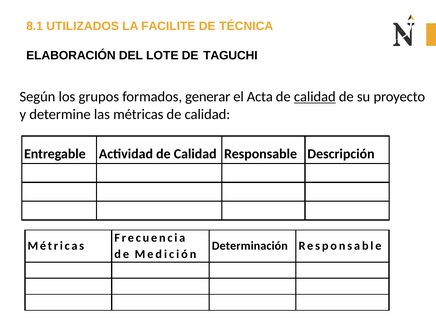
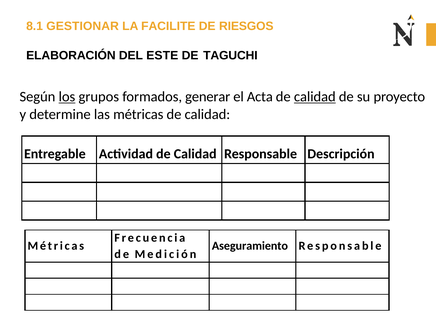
UTILIZADOS: UTILIZADOS -> GESTIONAR (83, 26)
TÉCNICA: TÉCNICA -> RIESGOS (246, 26)
LOTE: LOTE -> ESTE (162, 55)
los underline: none -> present (67, 97)
Determinación: Determinación -> Aseguramiento (250, 246)
